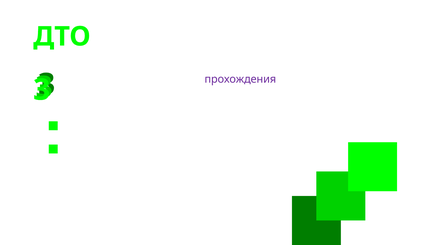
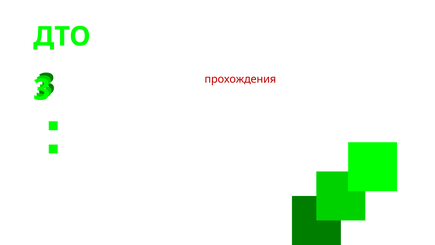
прохождения colour: purple -> red (240, 79)
